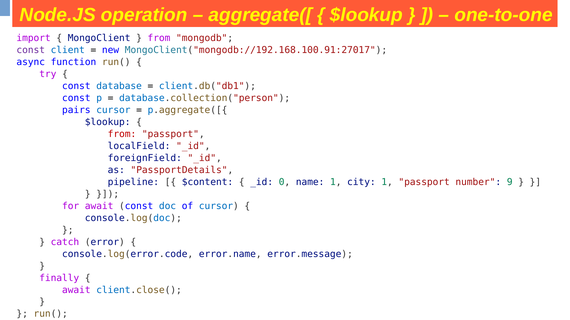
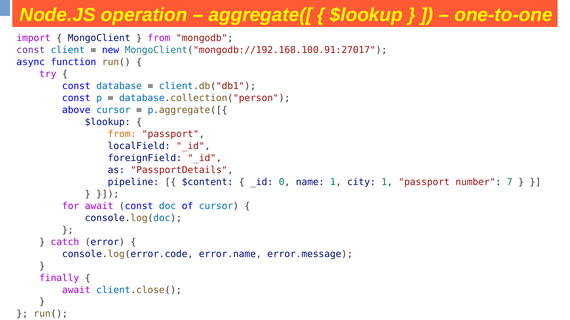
pairs: pairs -> above (76, 110)
from colour: red -> orange (122, 134)
9: 9 -> 7 (510, 182)
